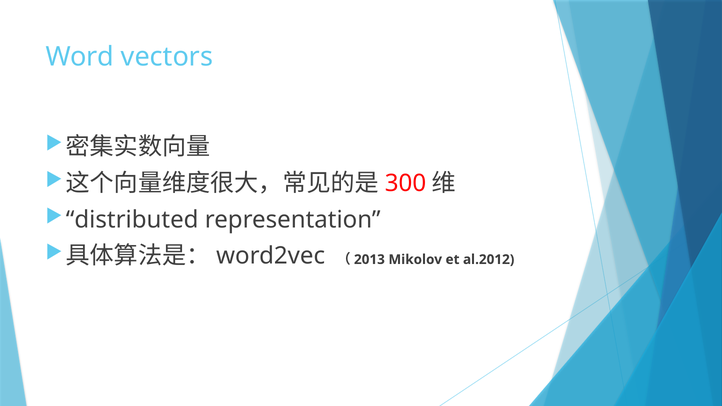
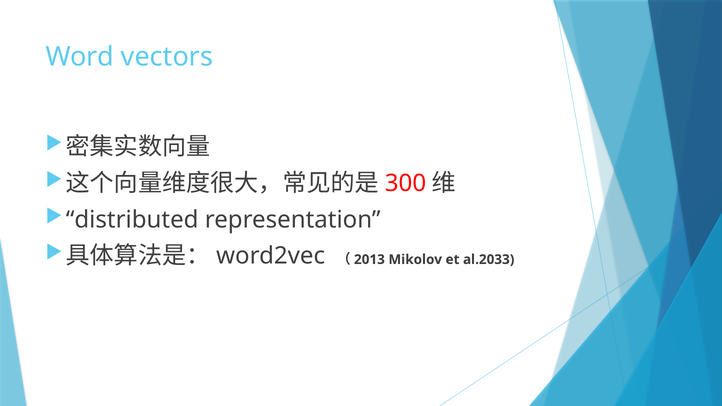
al.2012: al.2012 -> al.2033 (489, 260)
